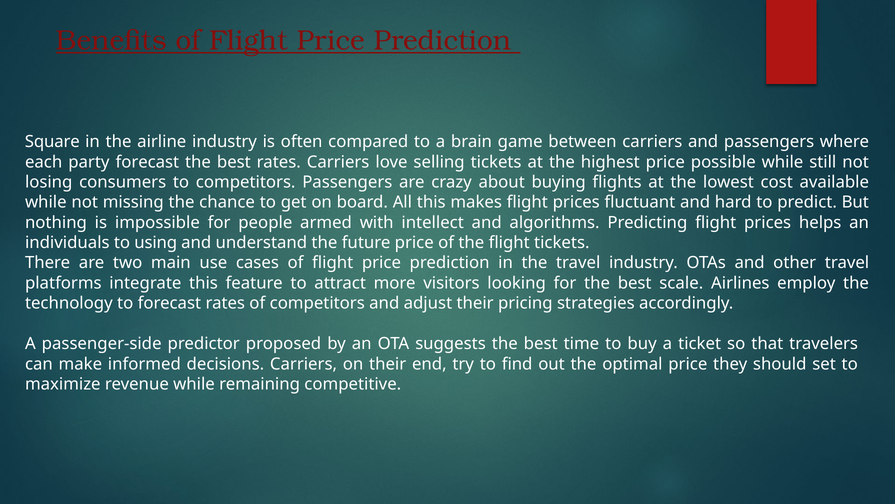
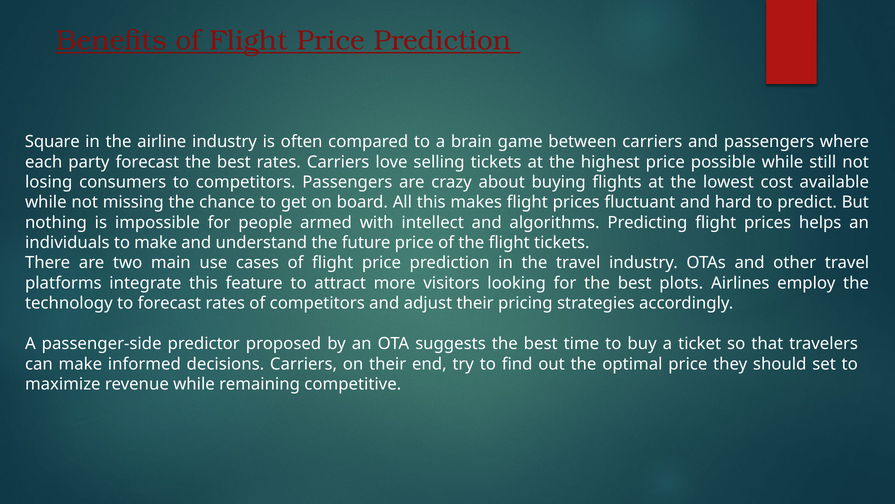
to using: using -> make (156, 242)
scale: scale -> plots (681, 283)
